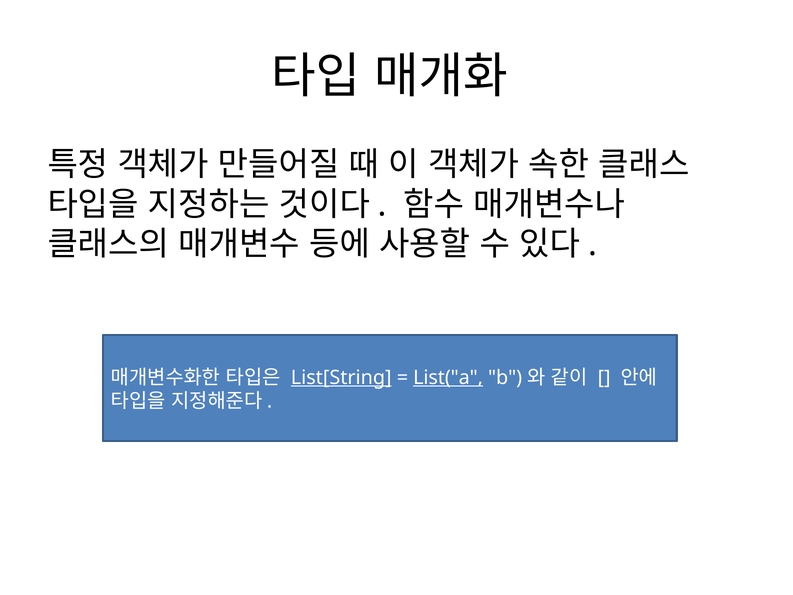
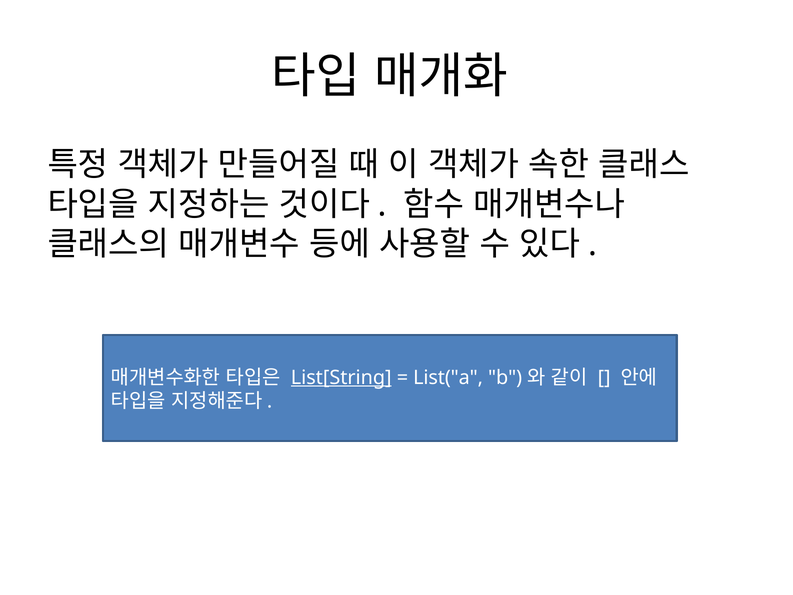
List("a underline: present -> none (448, 377)
